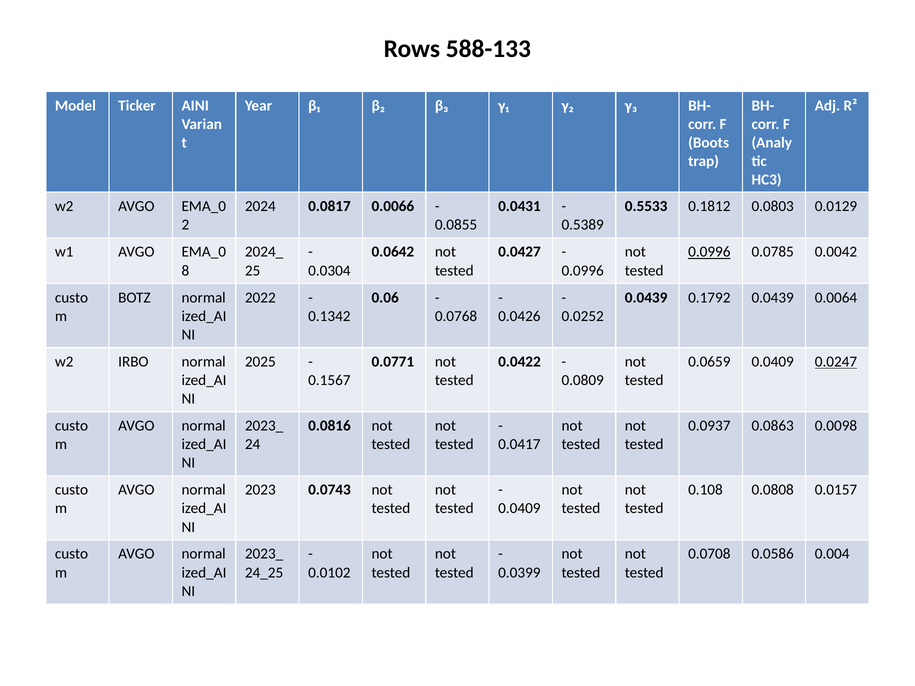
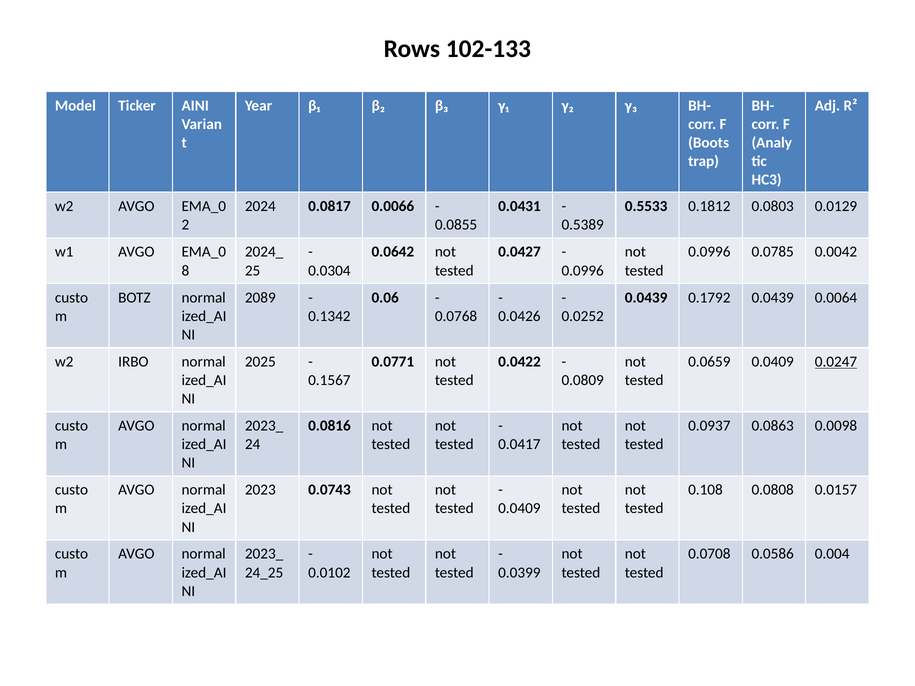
588-133: 588-133 -> 102-133 (488, 49)
0.0996 underline: present -> none (709, 252)
2022: 2022 -> 2089 (260, 298)
